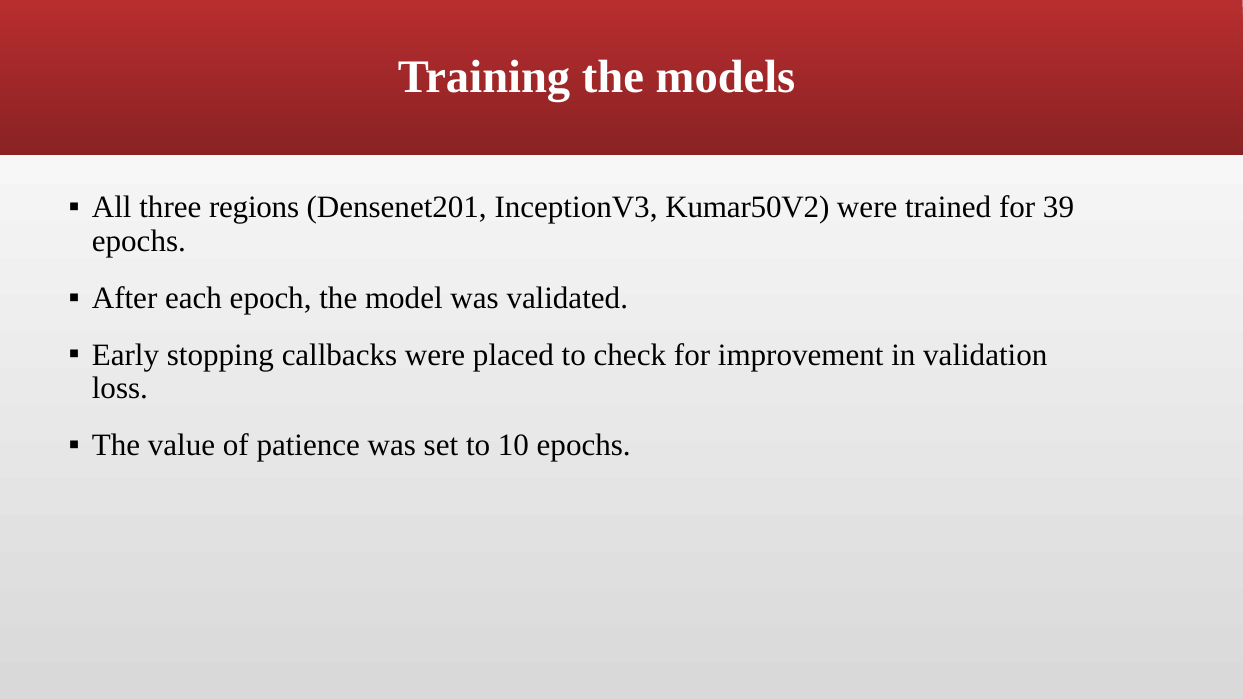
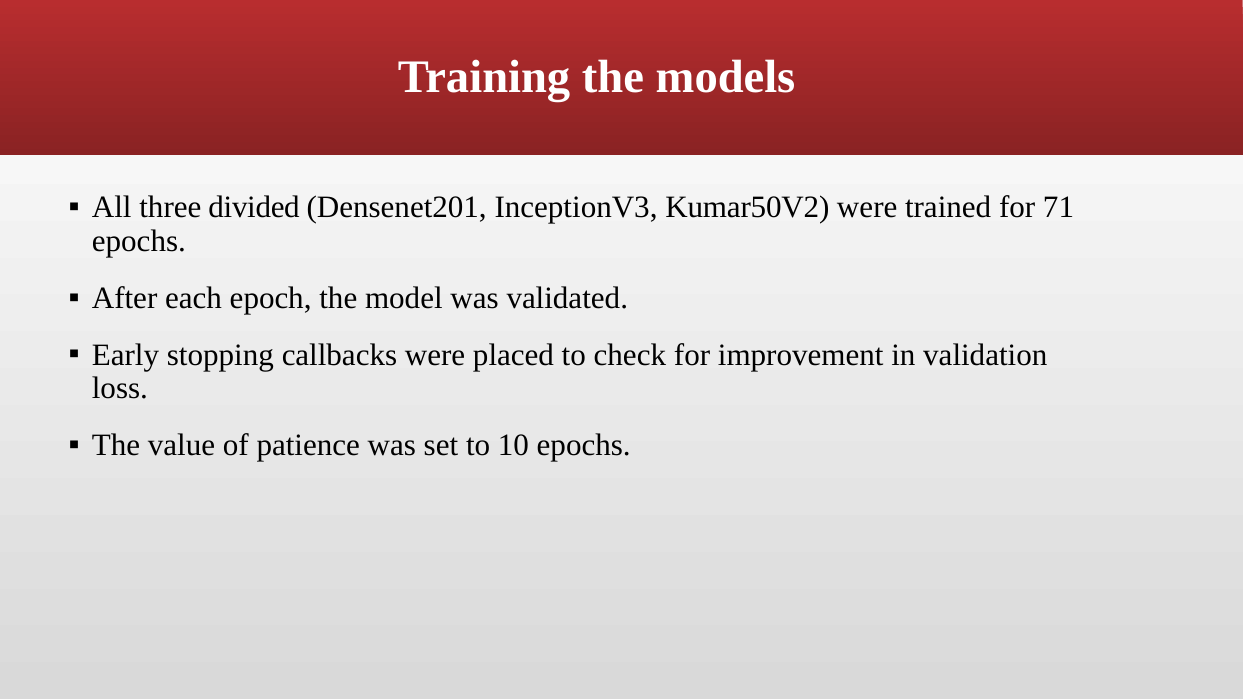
regions: regions -> divided (254, 208)
39: 39 -> 71 (1059, 208)
